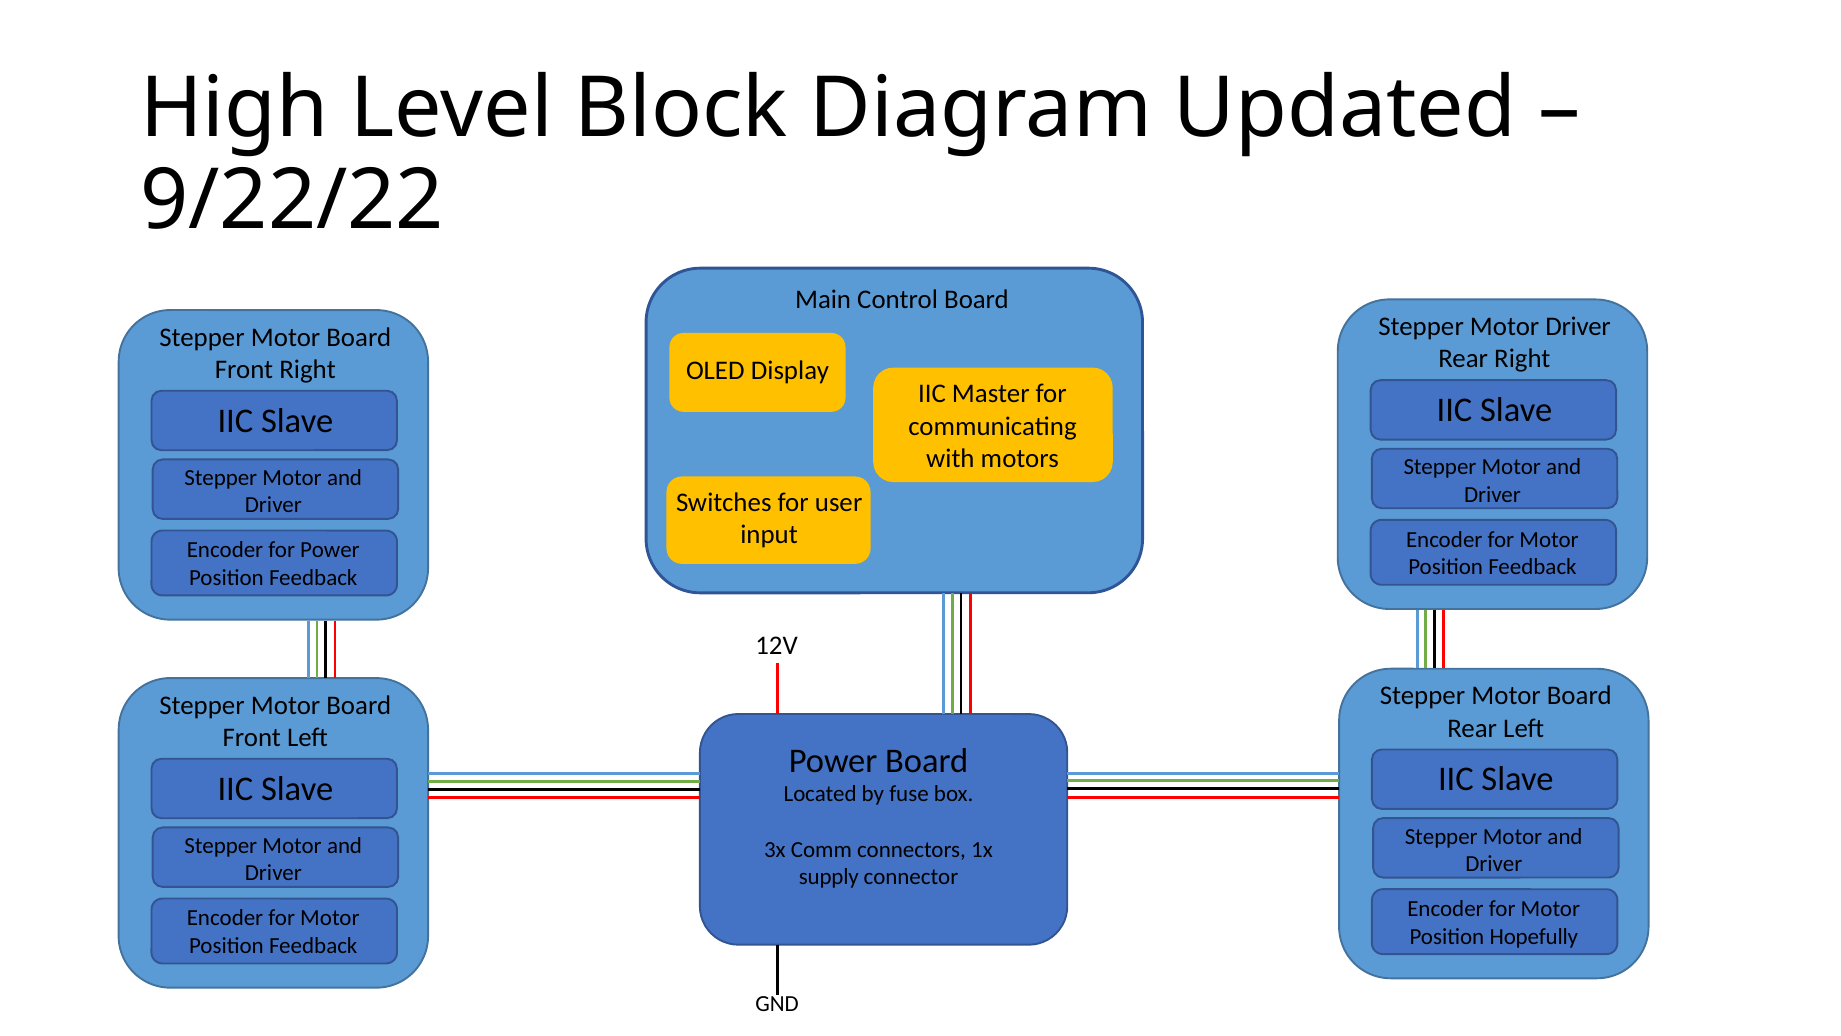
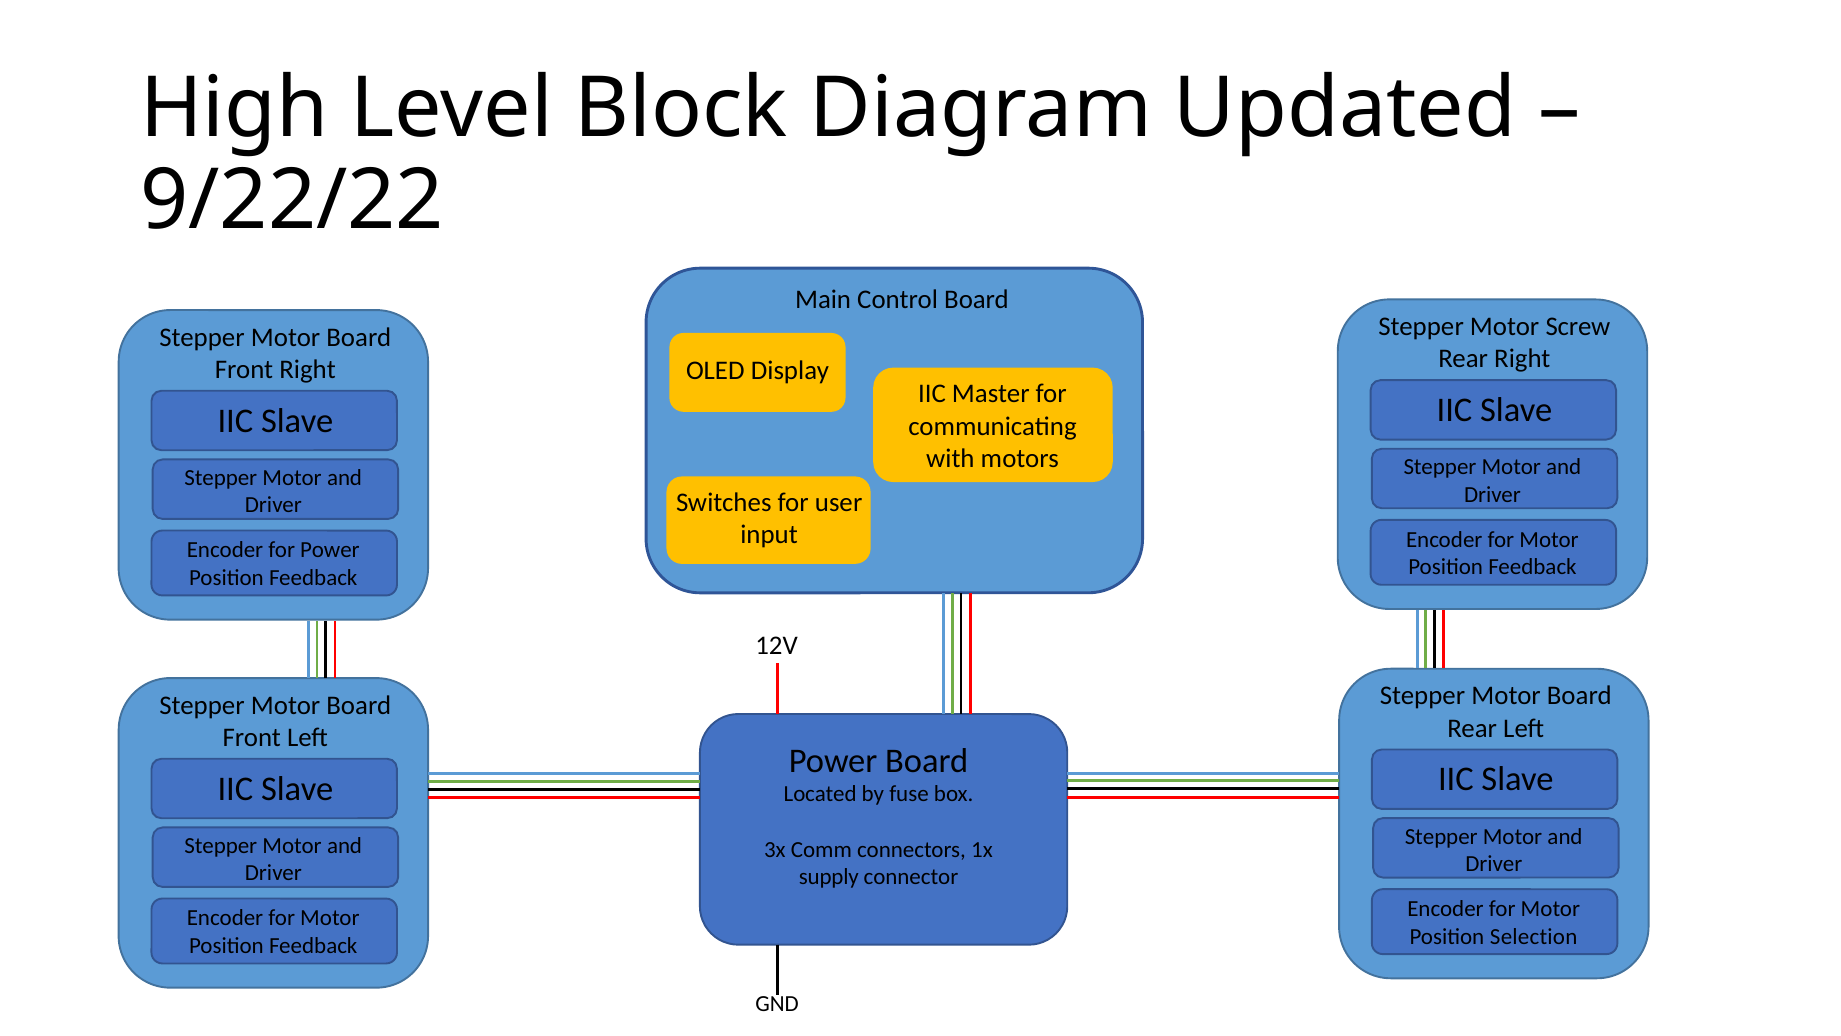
Motor Driver: Driver -> Screw (1578, 327)
Hopefully: Hopefully -> Selection (1534, 936)
